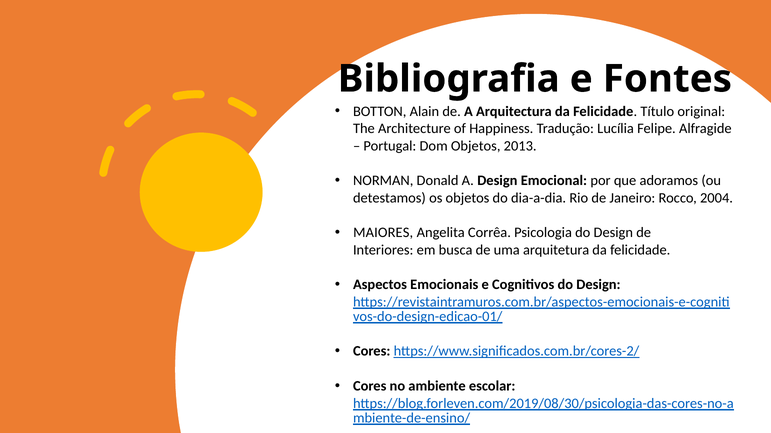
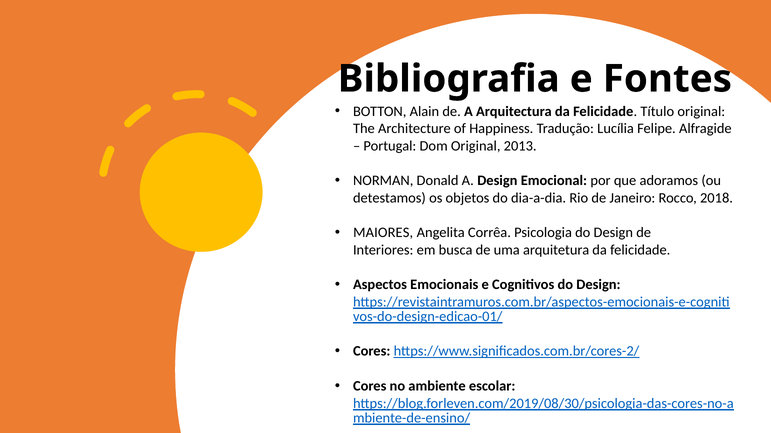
Dom Objetos: Objetos -> Original (476, 146)
2004: 2004 -> 2018 (717, 198)
